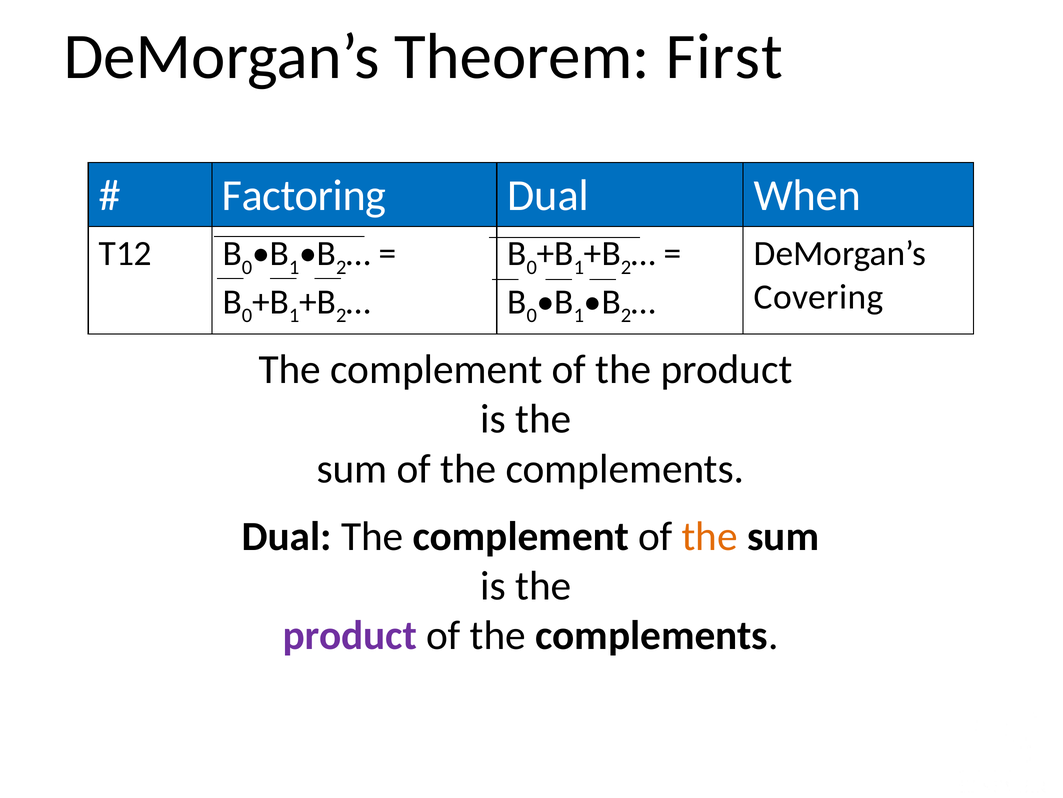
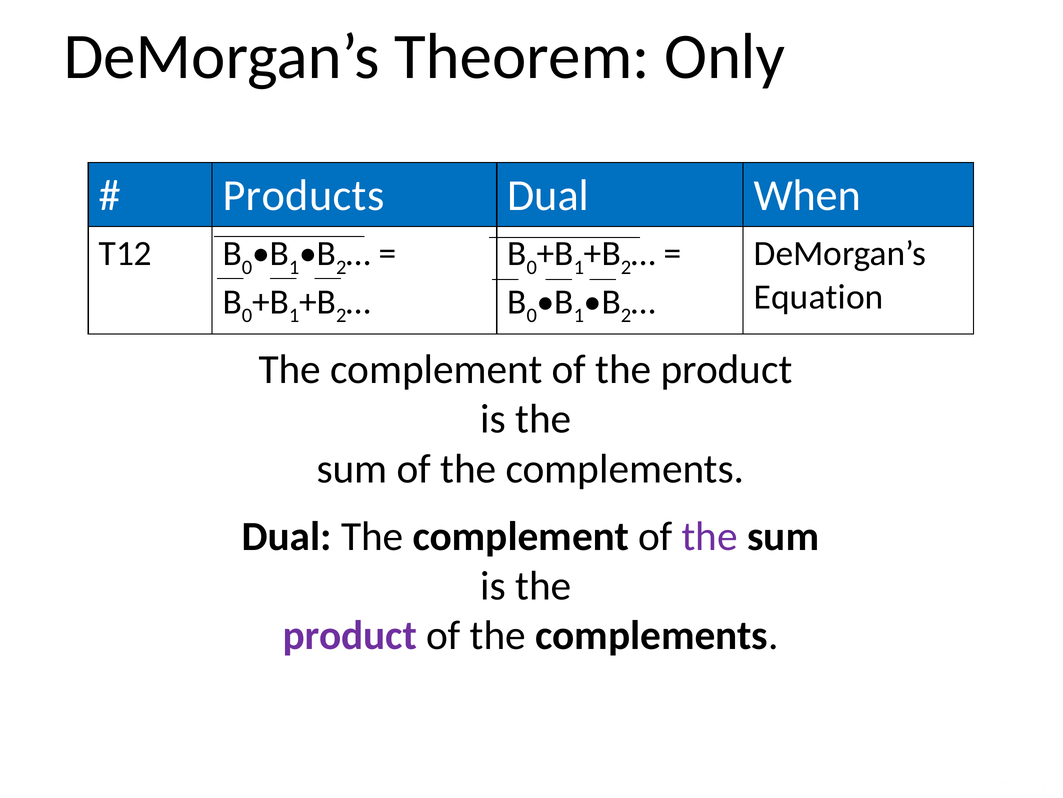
First: First -> Only (725, 57)
Factoring: Factoring -> Products (304, 195)
Covering: Covering -> Equation (819, 297)
the colour: orange -> purple (710, 536)
